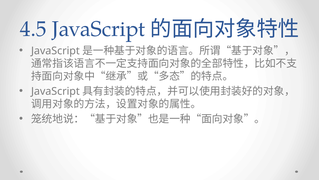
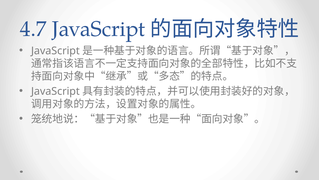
4.5: 4.5 -> 4.7 (33, 29)
